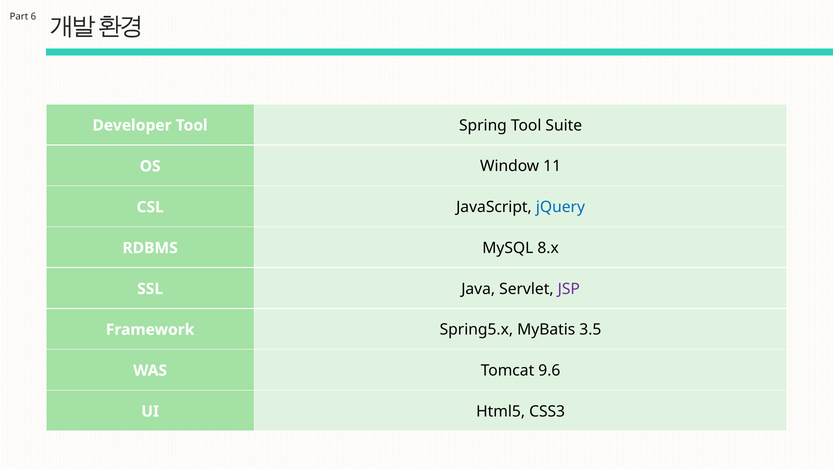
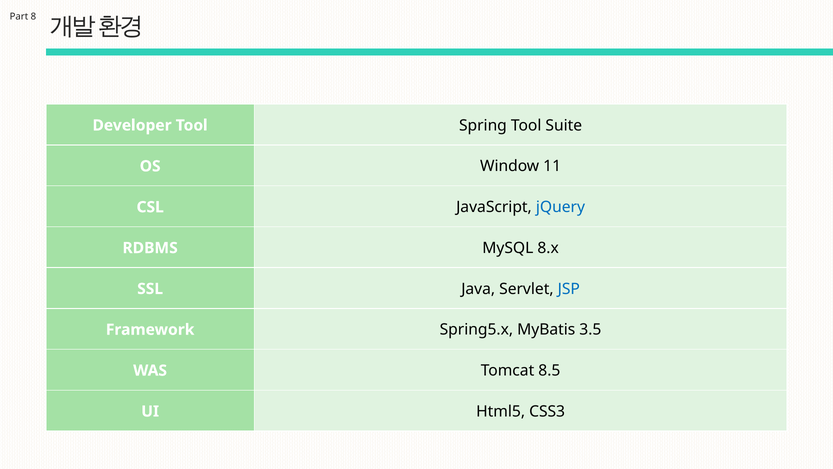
6: 6 -> 8 (33, 16)
JSP colour: purple -> blue (569, 289)
9.6: 9.6 -> 8.5 (549, 370)
